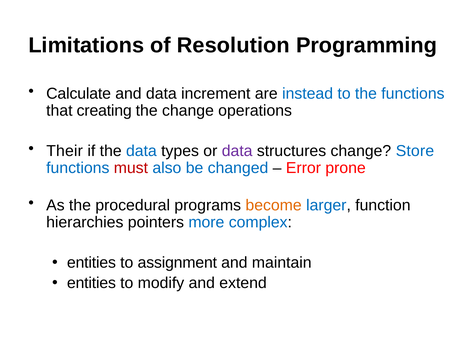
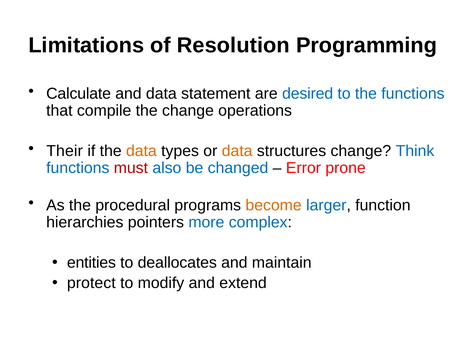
increment: increment -> statement (216, 94)
instead: instead -> desired (308, 94)
creating: creating -> compile (104, 111)
data colour: blue -> orange (141, 151)
data colour: purple -> orange (237, 151)
Store: Store -> Think (415, 151)
assignment: assignment -> deallocates (177, 263)
entities: entities -> protect (91, 283)
